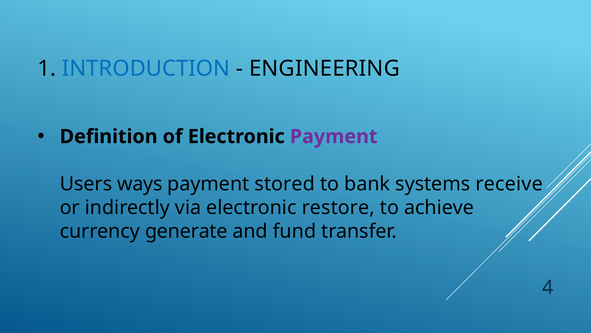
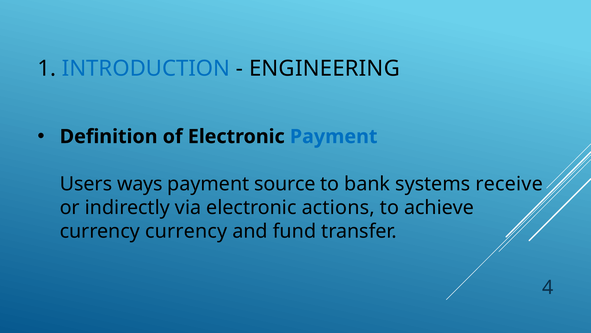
Payment colour: purple -> blue (334, 136)
stored: stored -> source (285, 184)
restore: restore -> actions (338, 207)
currency generate: generate -> currency (186, 231)
